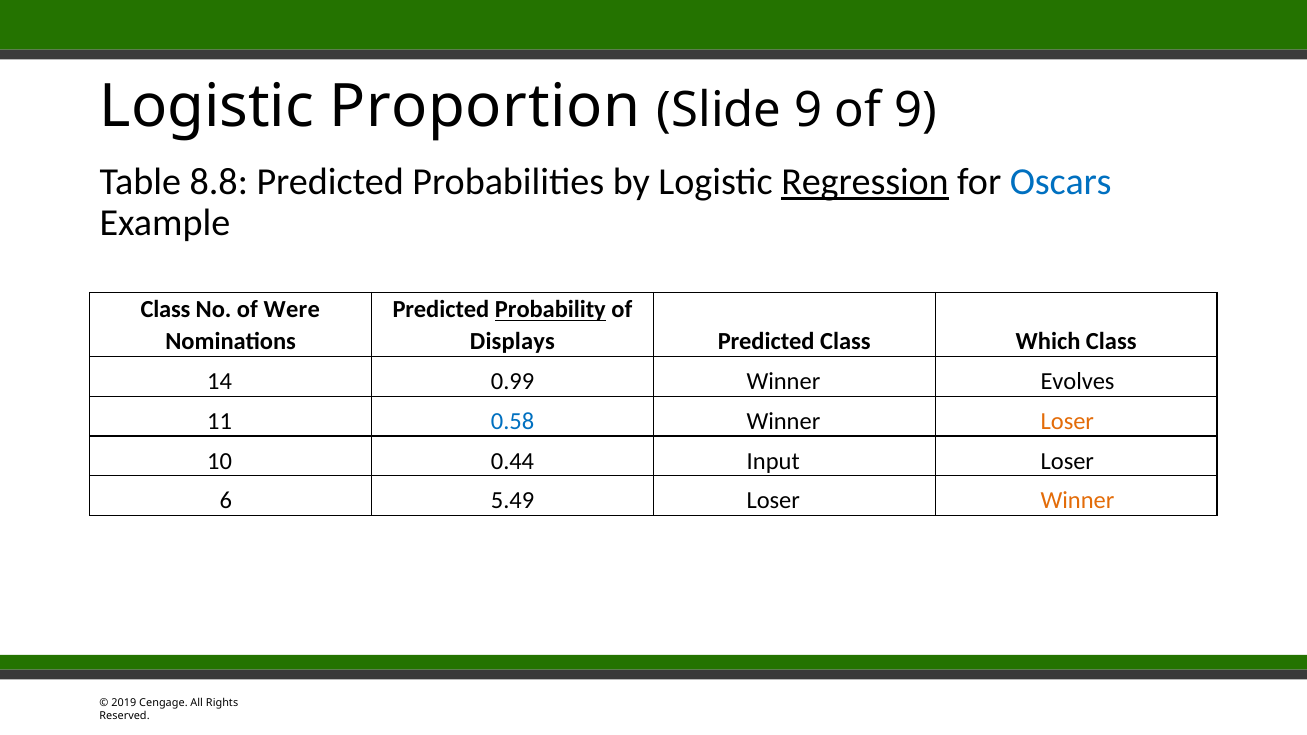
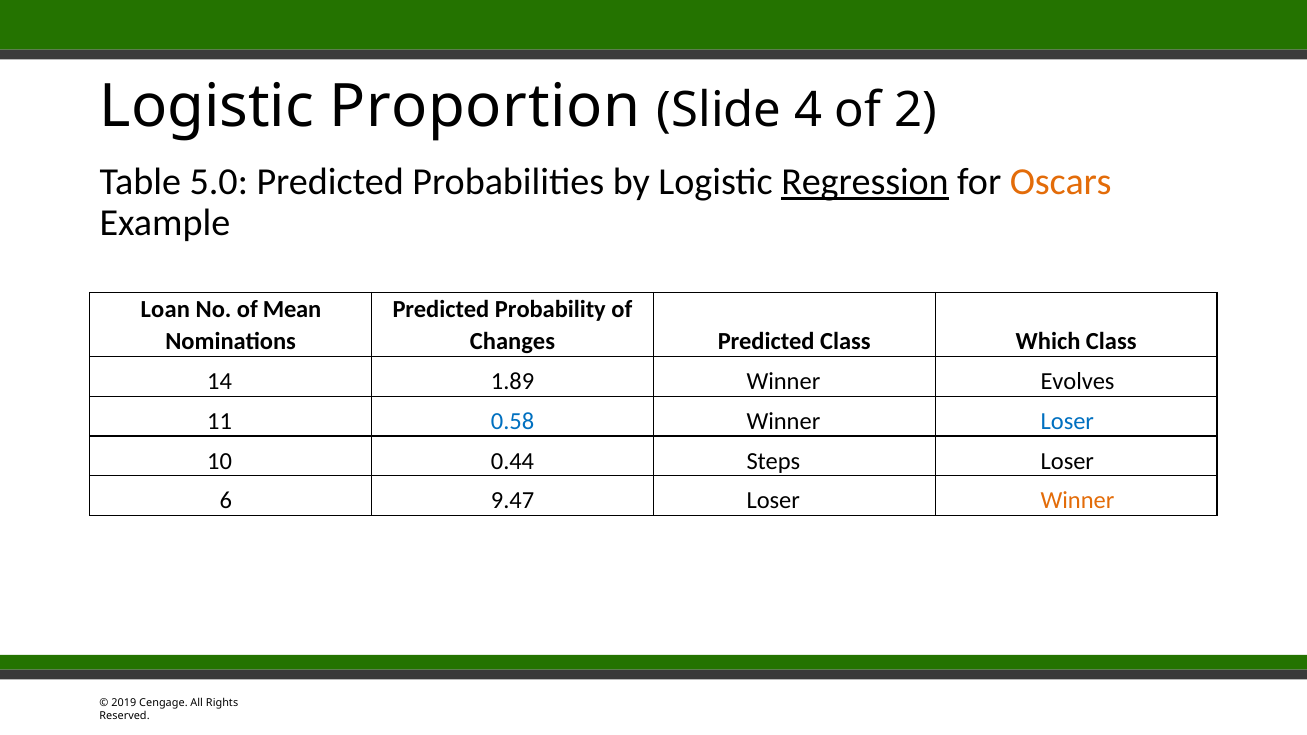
Slide 9: 9 -> 4 (808, 111)
of 9: 9 -> 2 (916, 111)
8.8: 8.8 -> 5.0 (219, 182)
Oscars colour: blue -> orange (1061, 182)
Class: Class -> Loan (165, 310)
Were: Were -> Mean (292, 310)
Probability underline: present -> none (550, 310)
Displays: Displays -> Changes (512, 342)
0.99: 0.99 -> 1.89 (513, 382)
Loser colour: orange -> blue (1067, 421)
Input: Input -> Steps (773, 461)
5.49: 5.49 -> 9.47 (513, 501)
